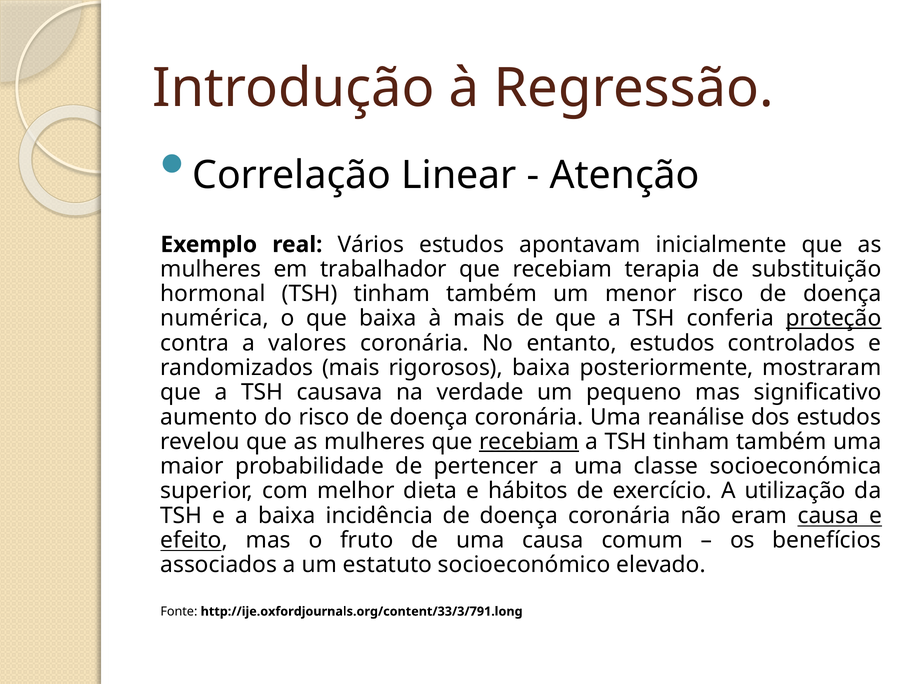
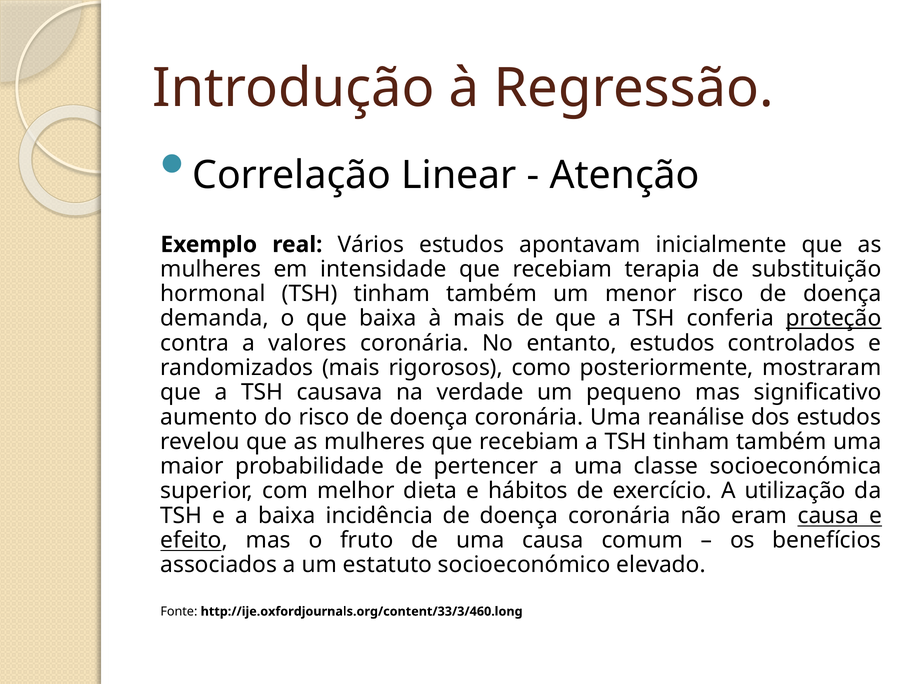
trabalhador: trabalhador -> intensidade (384, 269)
numérica: numérica -> demanda (215, 318)
rigorosos baixa: baixa -> como (541, 368)
recebiam underline: present -> none (529, 442)
http://ije.oxfordjournals.org/content/33/3/791.long: http://ije.oxfordjournals.org/content/33/3/791.long -> http://ije.oxfordjournals.org/content/33/3/460.long (362, 611)
